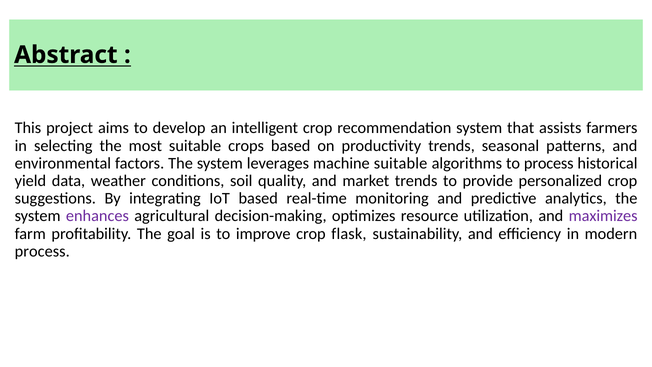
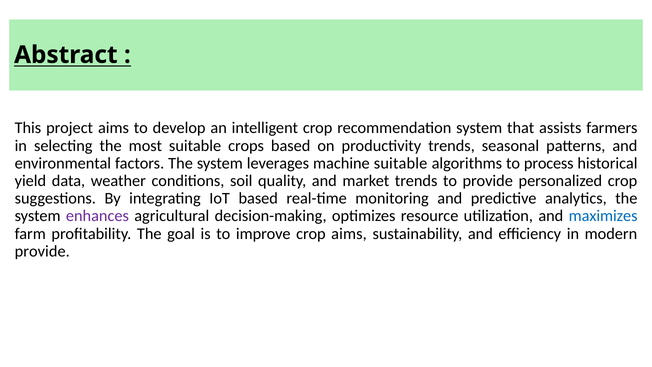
maximizes colour: purple -> blue (603, 216)
crop flask: flask -> aims (349, 233)
process: process -> provide (42, 251)
